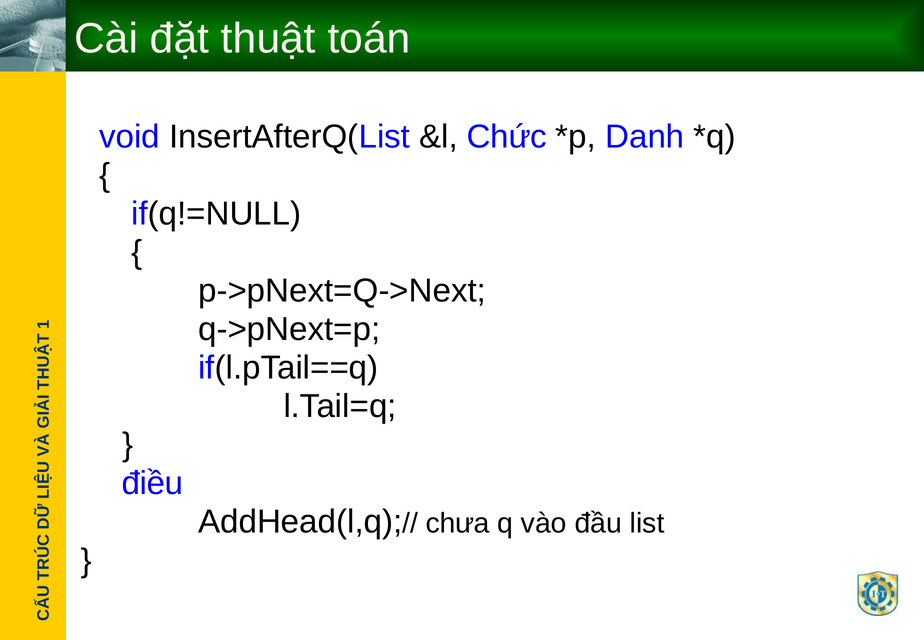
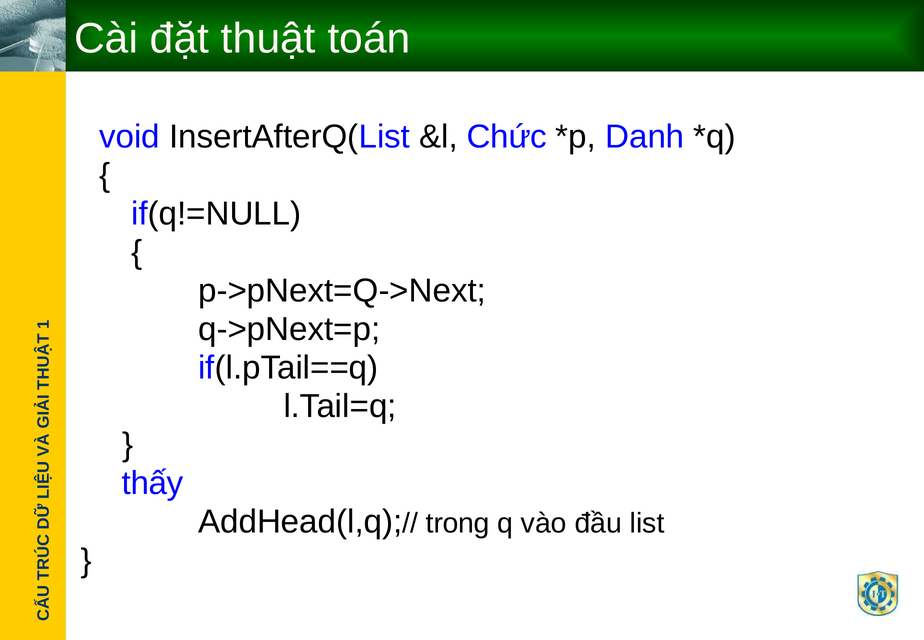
điều: điều -> thấy (153, 483)
chưa: chưa -> trong (458, 523)
